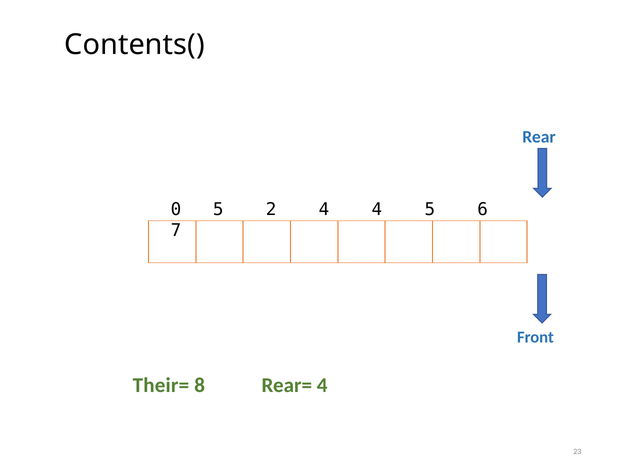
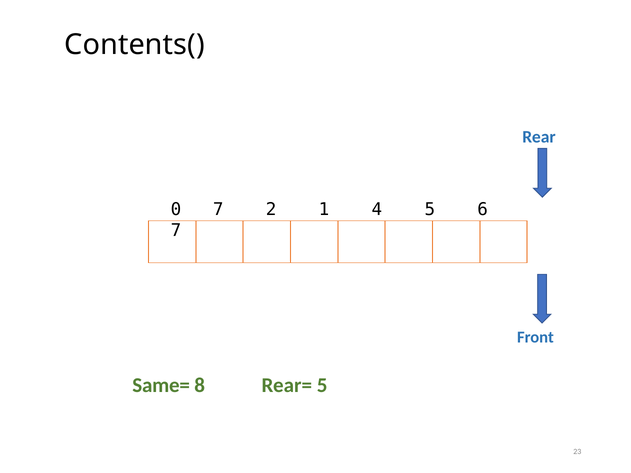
0 5: 5 -> 7 (218, 209)
2 4: 4 -> 1 (324, 209)
Their=: Their= -> Same= (161, 385)
Rear= 4: 4 -> 5 (322, 385)
